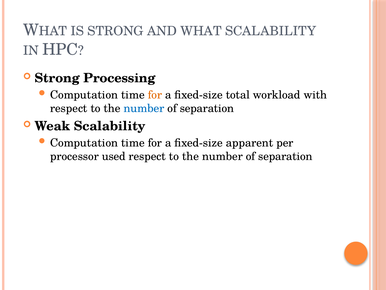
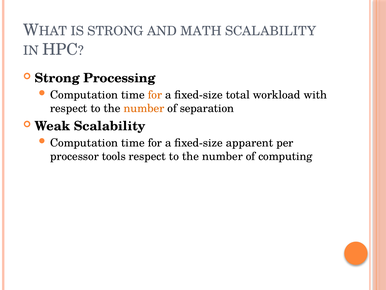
WHAT: WHAT -> MATH (201, 31)
number colour: blue -> orange (144, 108)
used: used -> tools (114, 156)
separation: separation -> computing (285, 156)
